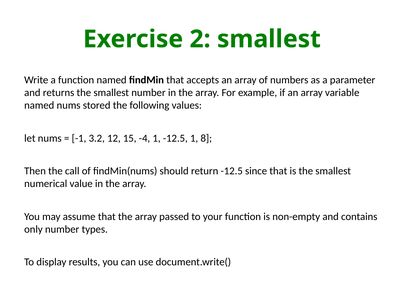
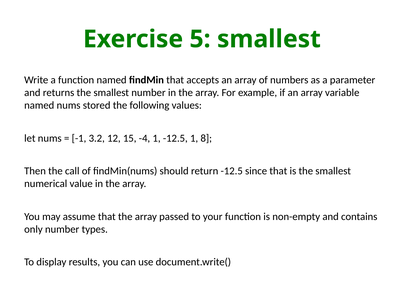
2: 2 -> 5 (200, 39)
